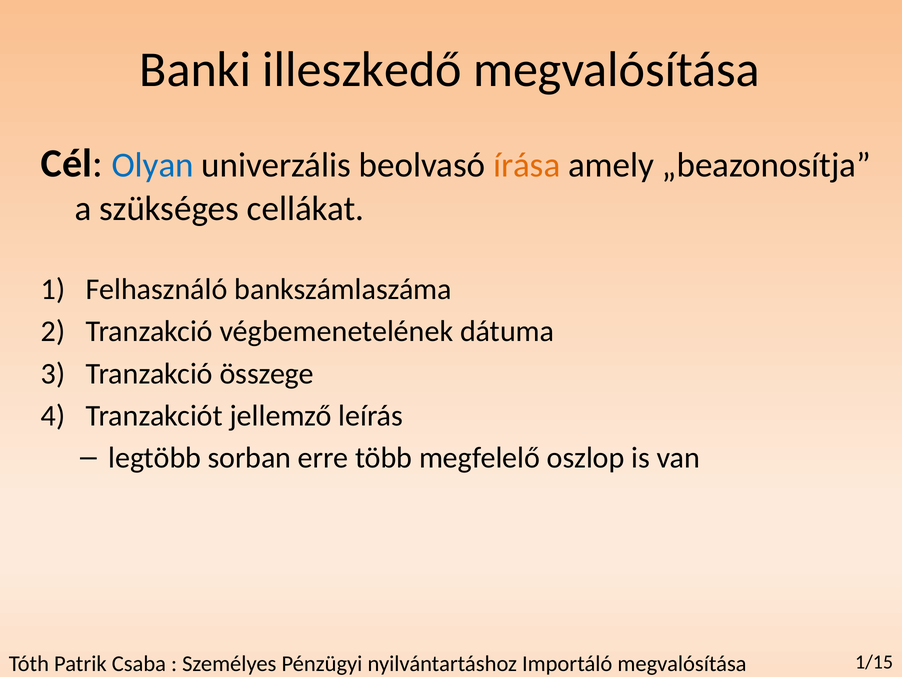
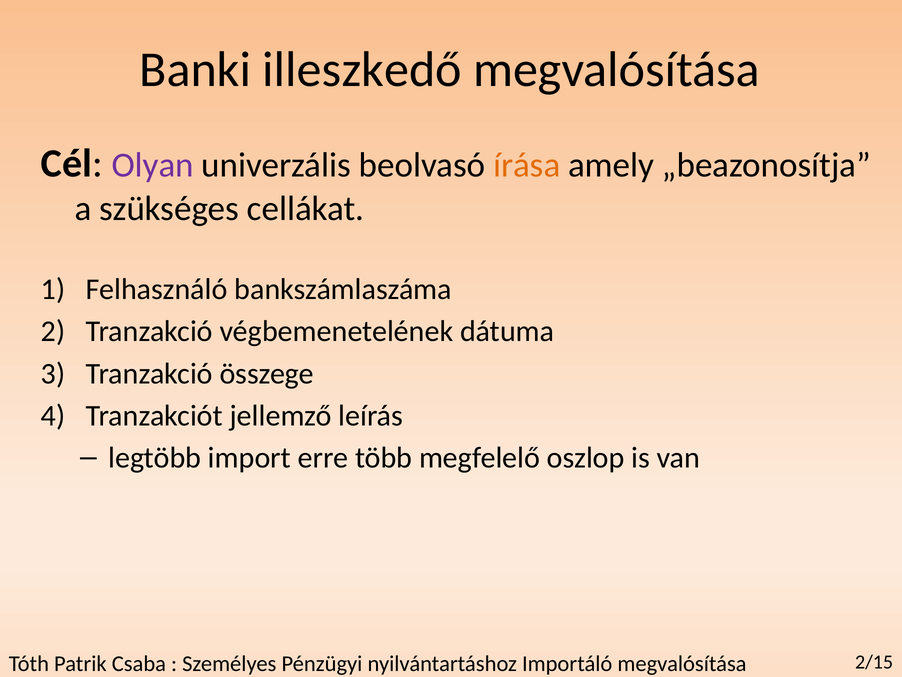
Olyan colour: blue -> purple (153, 165)
sorban: sorban -> import (249, 457)
1/15: 1/15 -> 2/15 (874, 661)
